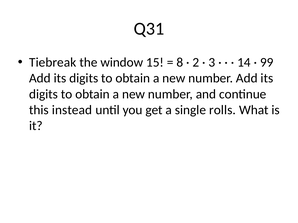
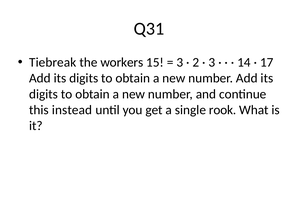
window: window -> workers (122, 63)
8: 8 -> 3 (180, 63)
99: 99 -> 17 (267, 63)
rolls: rolls -> rook (223, 110)
